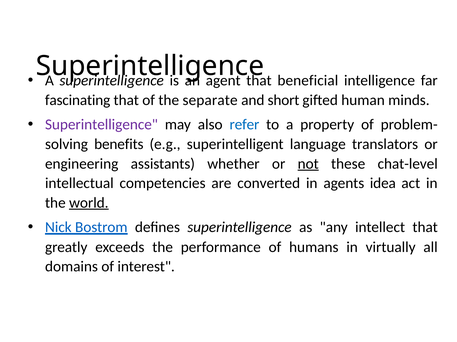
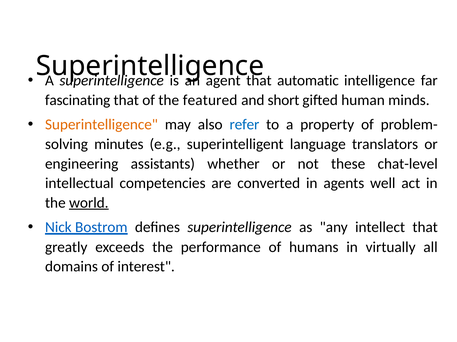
beneficial: beneficial -> automatic (308, 81)
separate: separate -> featured (210, 100)
Superintelligence colour: purple -> orange (101, 125)
benefits: benefits -> minutes (119, 144)
not underline: present -> none (308, 164)
idea: idea -> well (383, 184)
